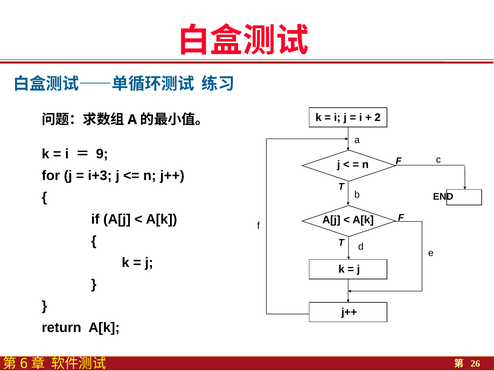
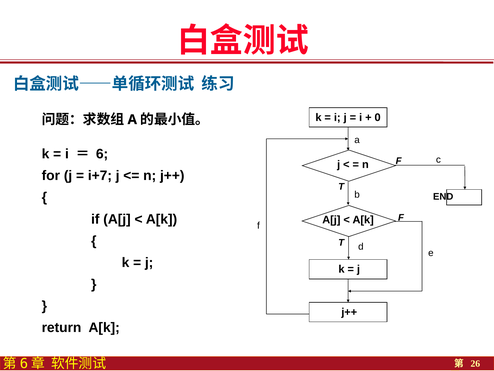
2: 2 -> 0 (378, 117)
9: 9 -> 6 (102, 154)
i+3: i+3 -> i+7 (100, 175)
